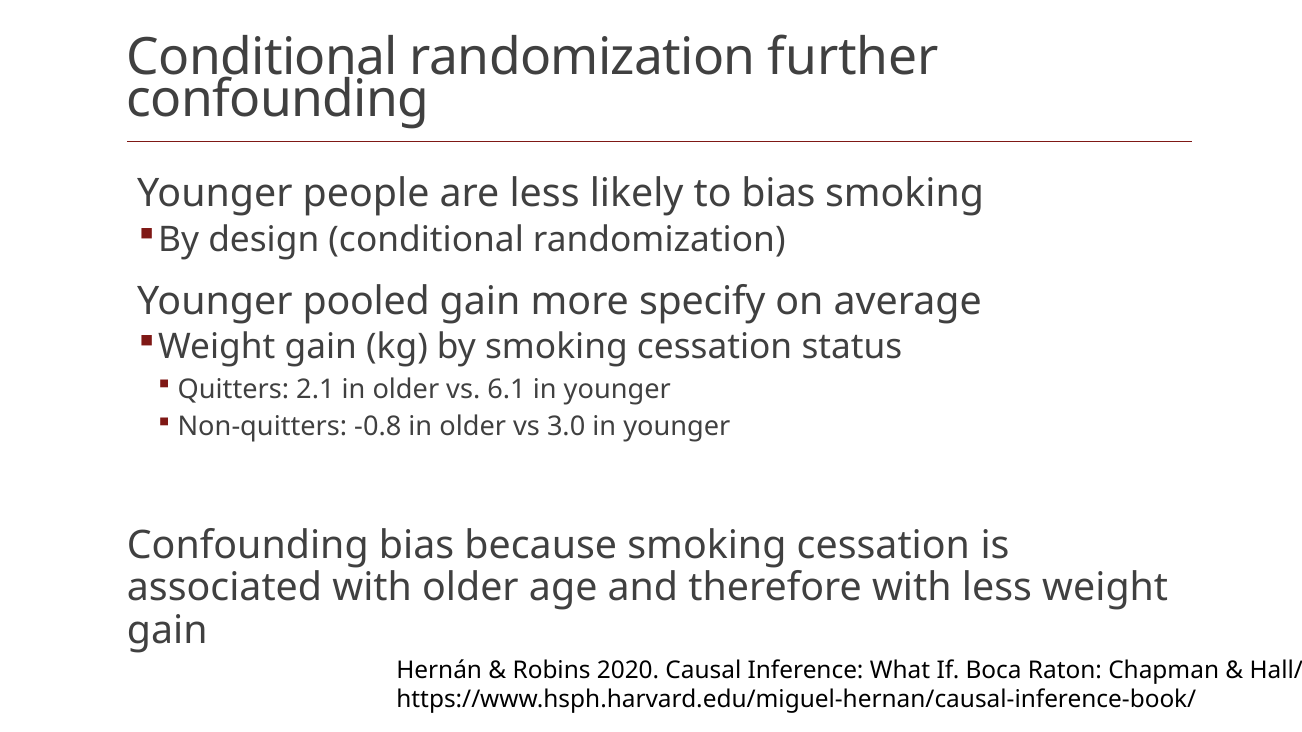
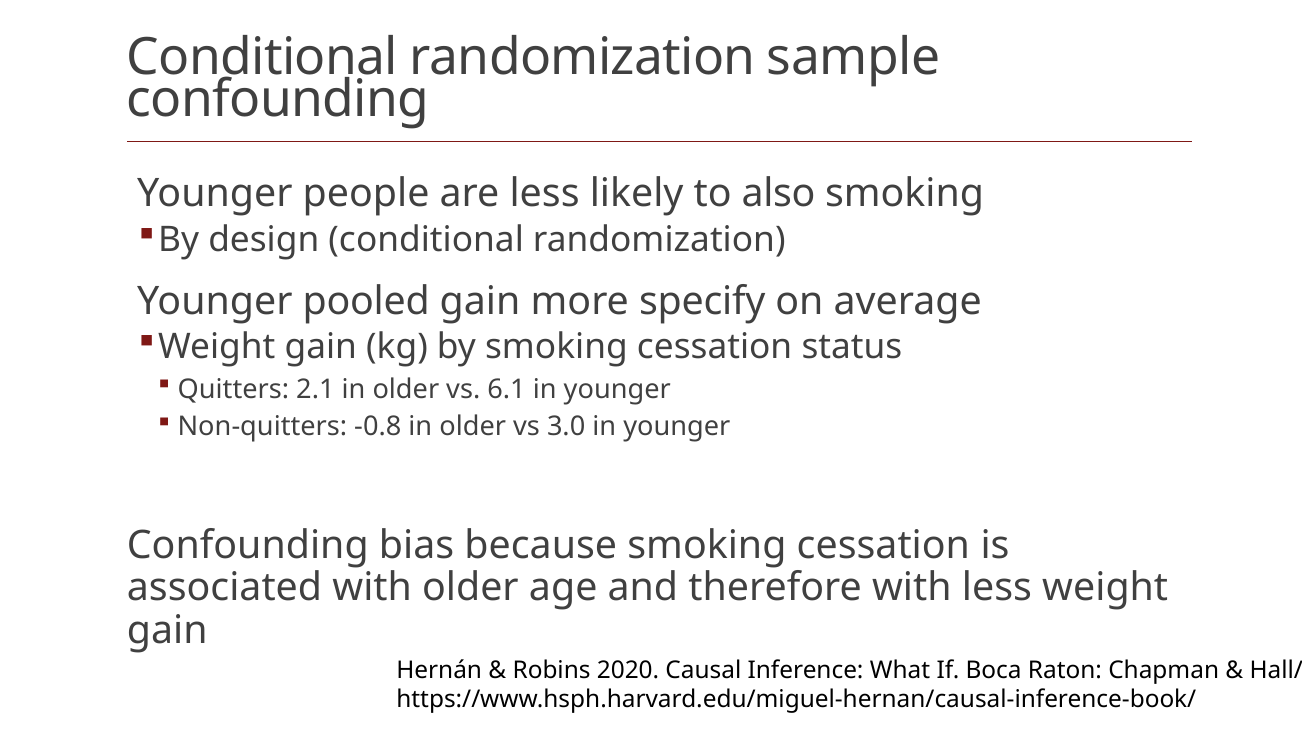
further: further -> sample (854, 58)
to bias: bias -> also (779, 194)
